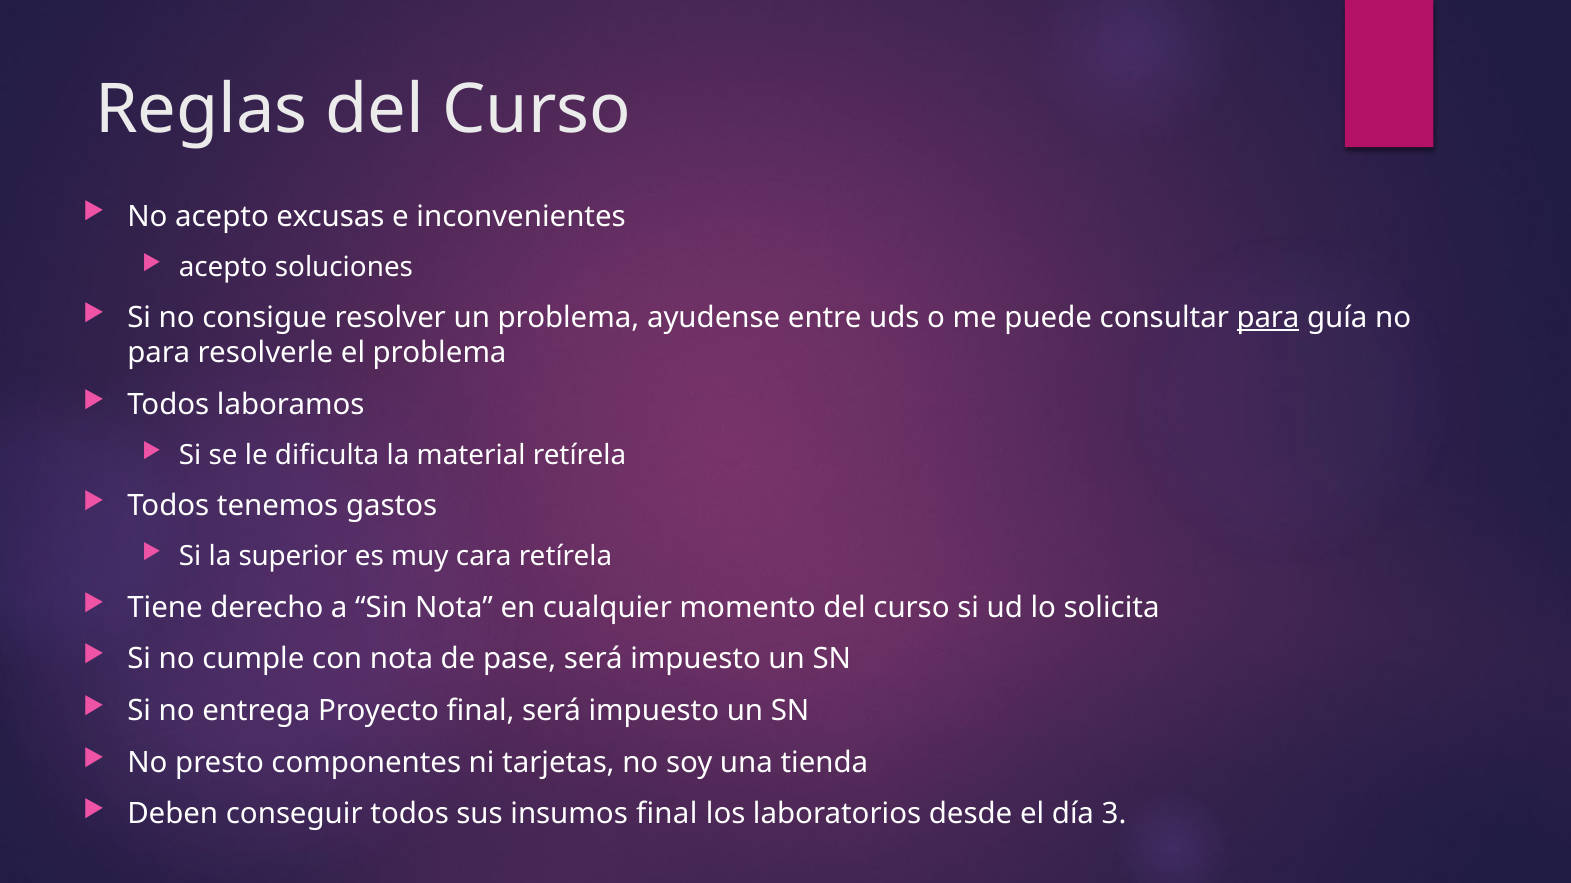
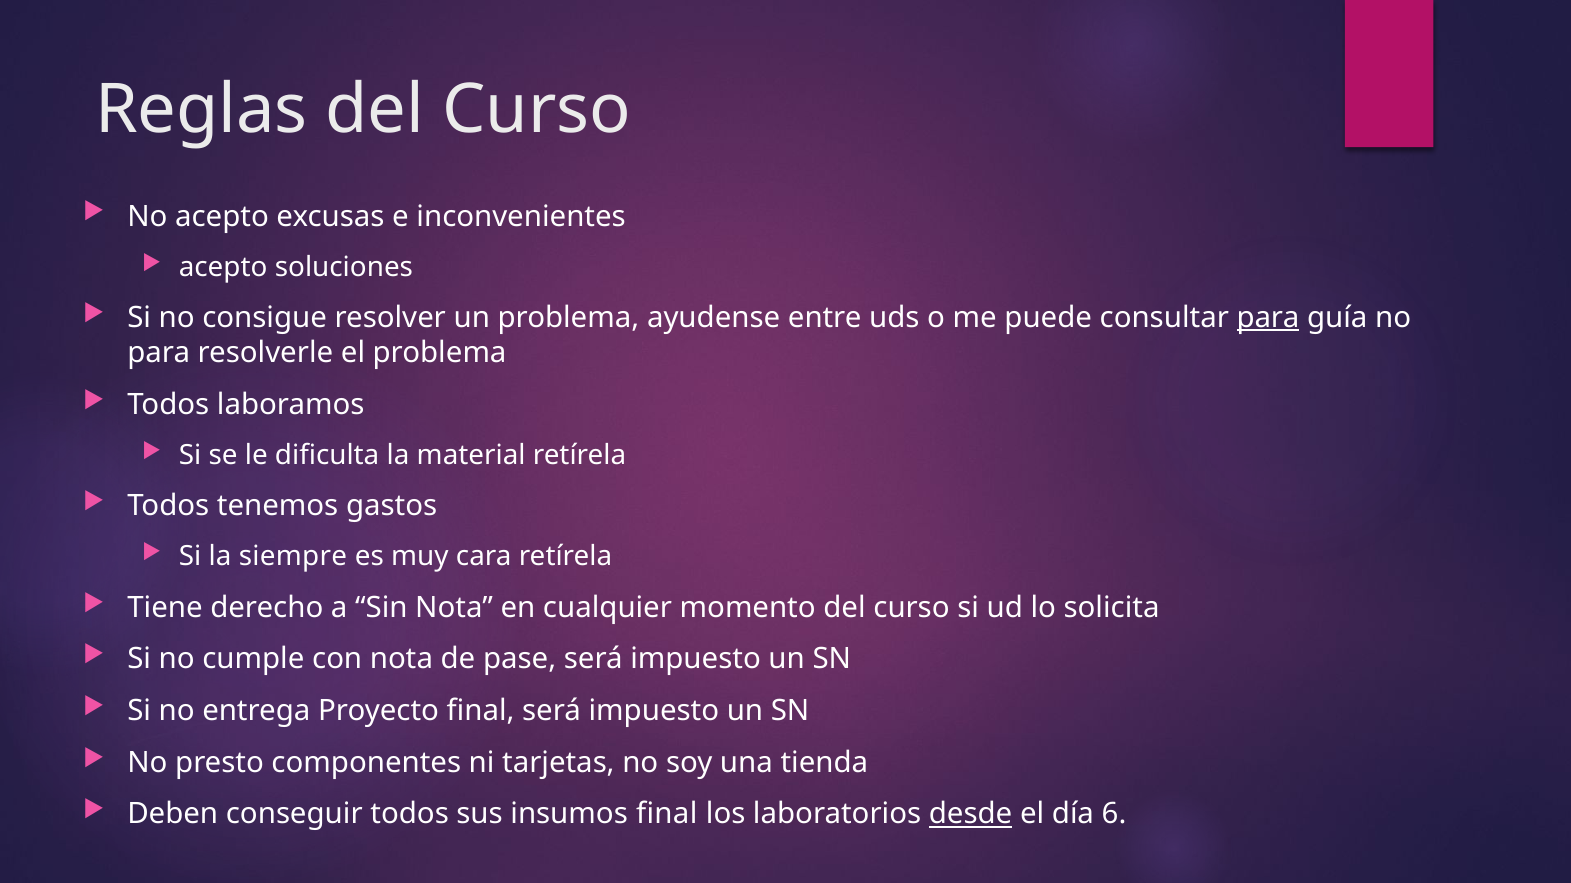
superior: superior -> siempre (293, 557)
desde underline: none -> present (971, 815)
3: 3 -> 6 (1114, 815)
